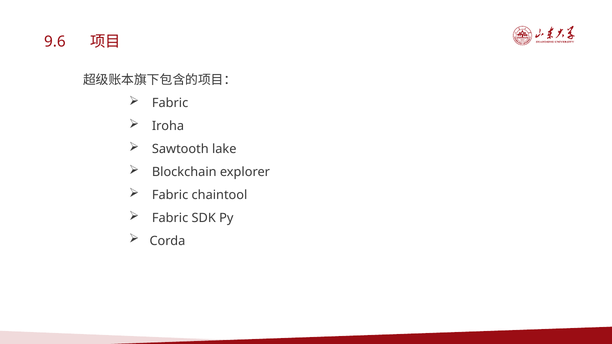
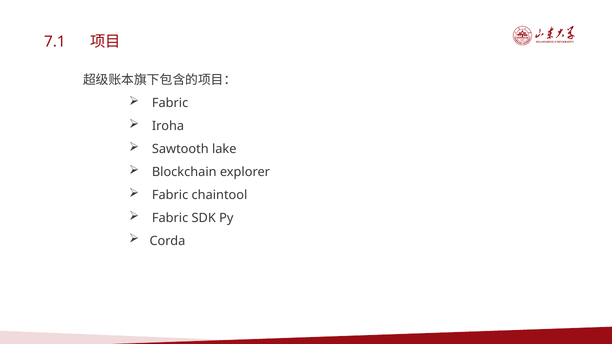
9.6: 9.6 -> 7.1 (55, 42)
